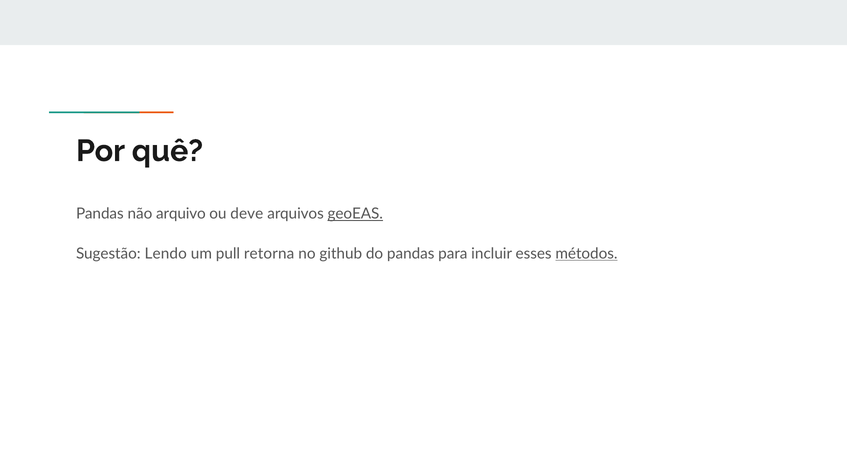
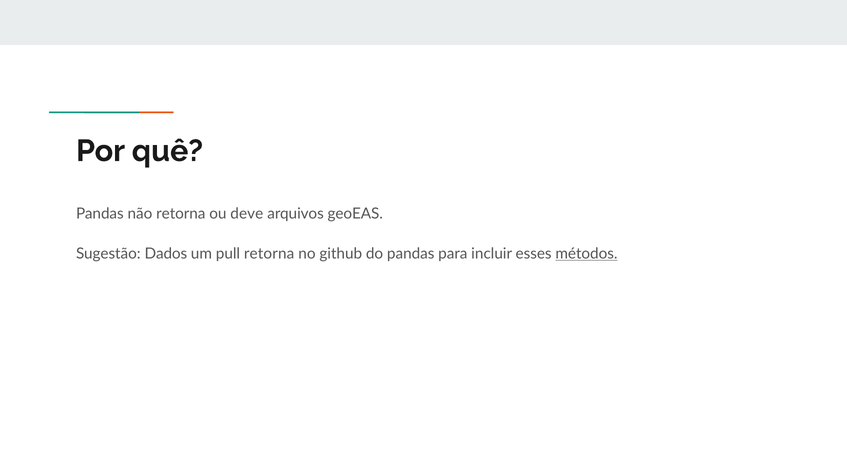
não arquivo: arquivo -> retorna (181, 214)
geoEAS underline: present -> none (355, 214)
Lendo: Lendo -> Dados (166, 254)
